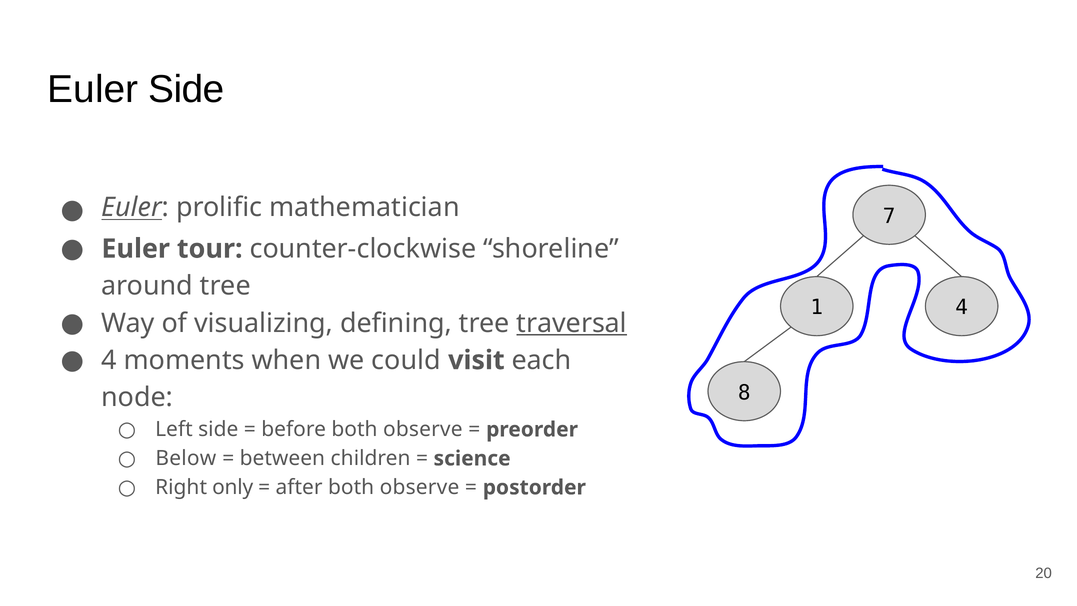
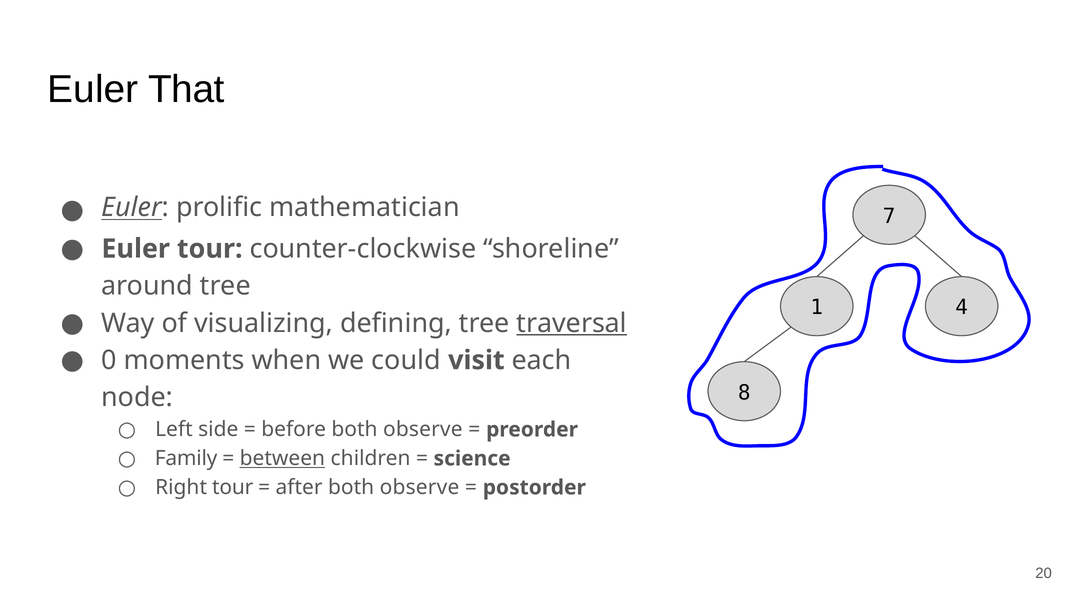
Euler Side: Side -> That (186, 89)
4: 4 -> 0 (109, 360)
Below: Below -> Family (186, 458)
between underline: none -> present (282, 458)
Right only: only -> tour (233, 487)
